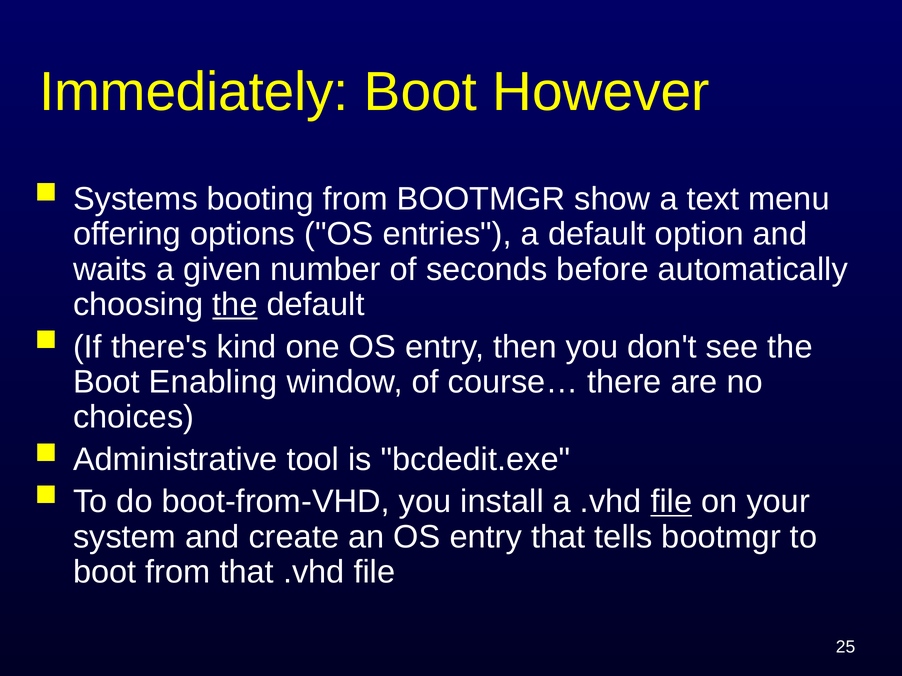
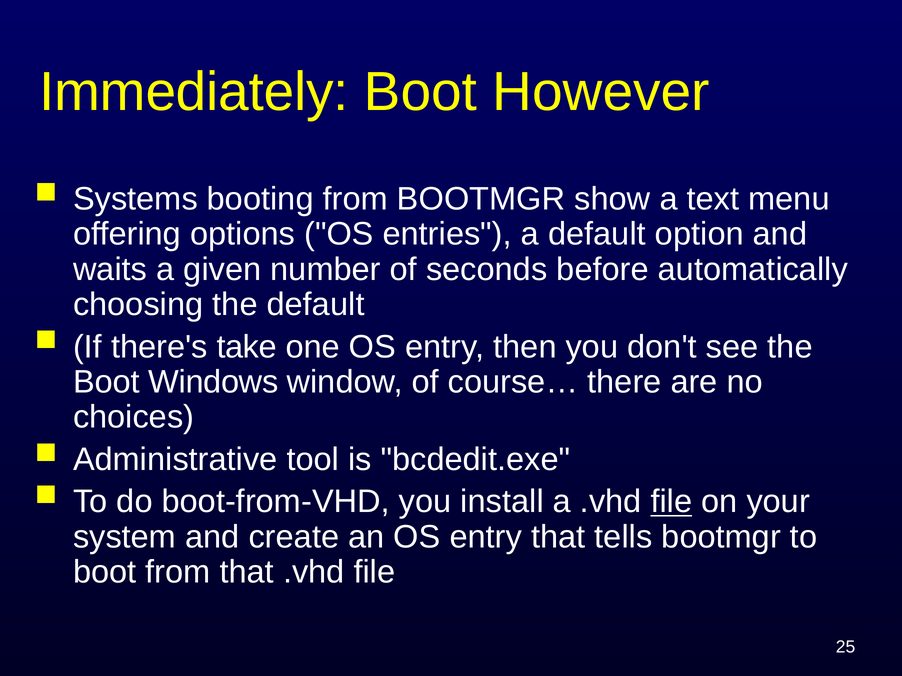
the underline: present -> none (235, 305)
kind: kind -> take (247, 347)
Enabling: Enabling -> Windows (213, 382)
